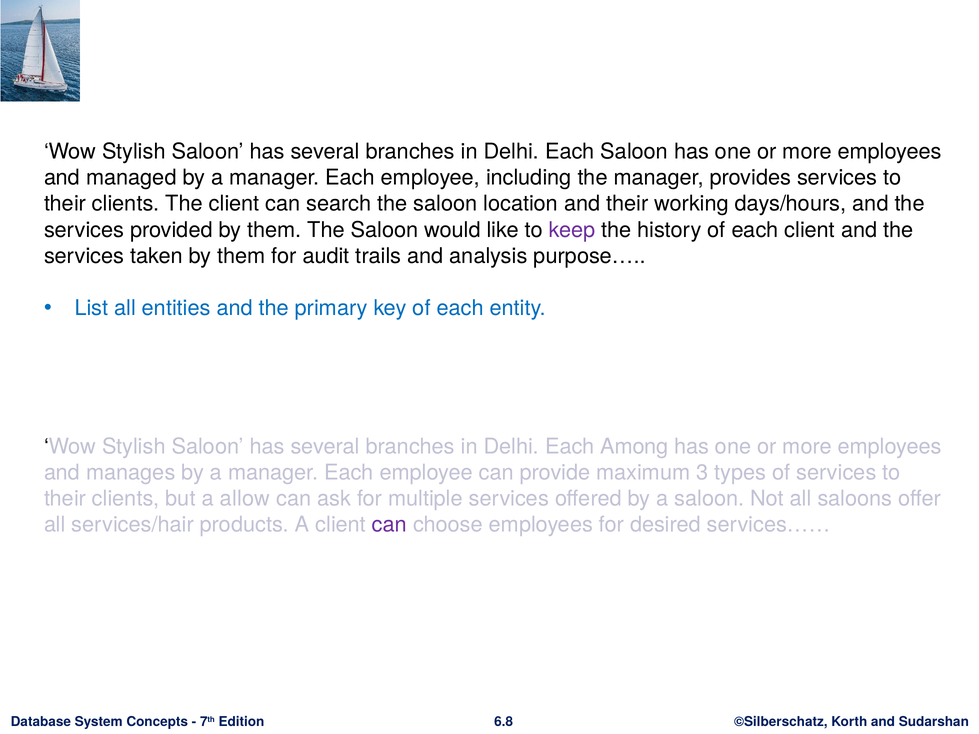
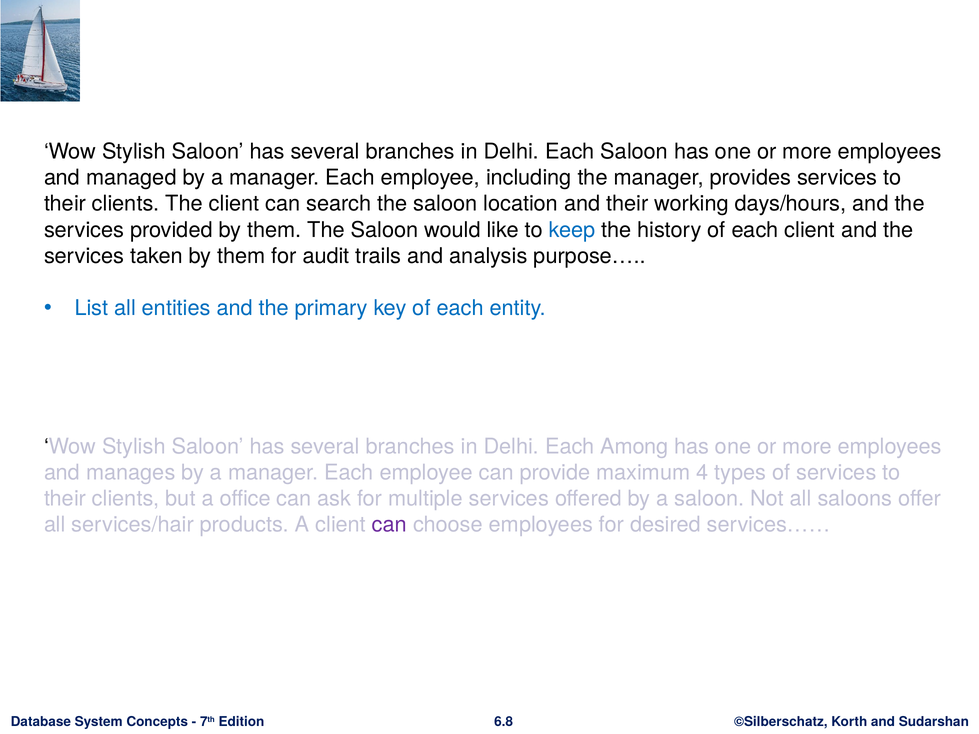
keep colour: purple -> blue (572, 230)
3: 3 -> 4 (702, 473)
allow: allow -> office (245, 499)
